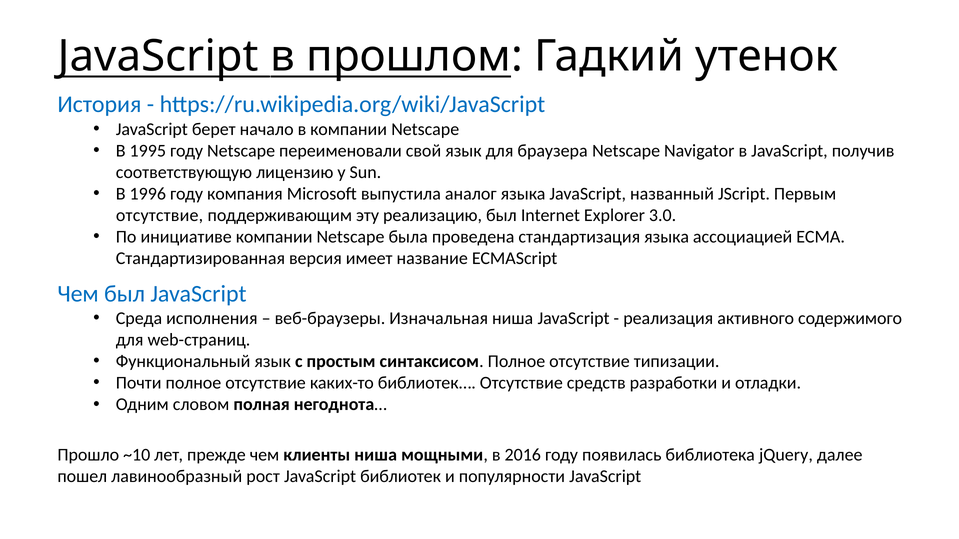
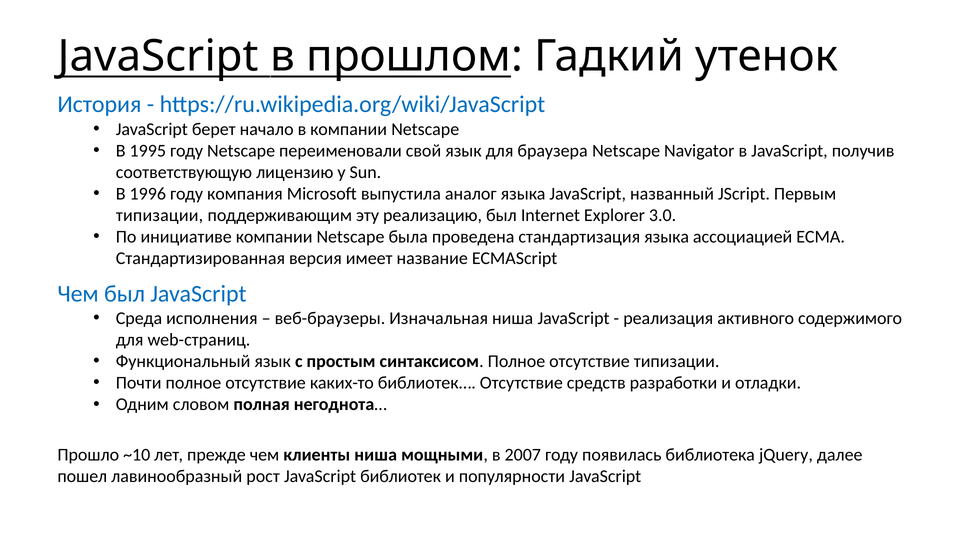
отсутствие: отсутствие -> типизации (160, 216)
2016: 2016 -> 2007 (523, 455)
